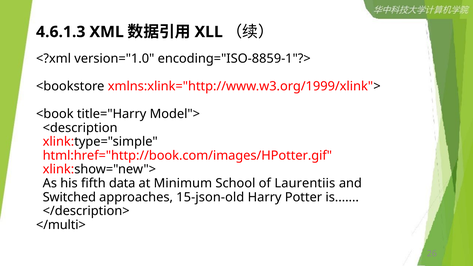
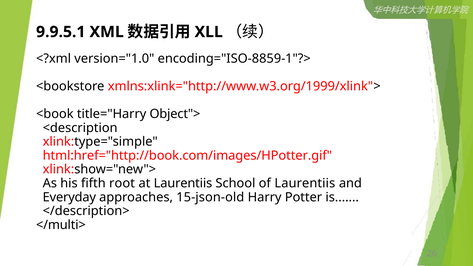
4.6.1.3: 4.6.1.3 -> 9.9.5.1 (61, 32)
Model">: Model"> -> Object"> (175, 114)
data: data -> root (122, 183)
at Minimum: Minimum -> Laurentiis (183, 183)
Switched: Switched -> Everyday (69, 197)
